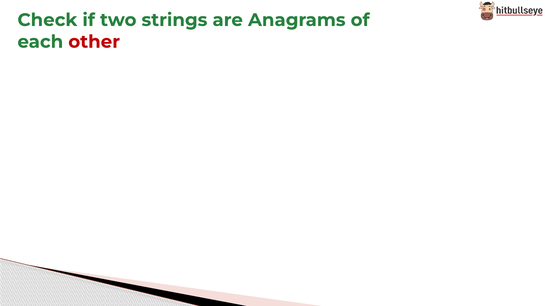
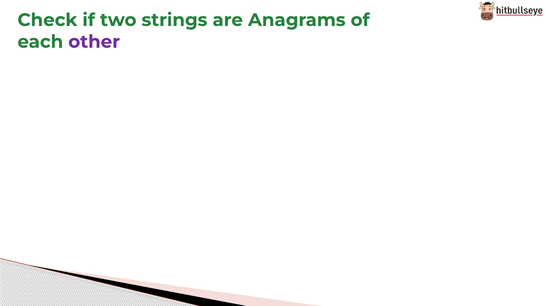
other colour: red -> purple (94, 42)
